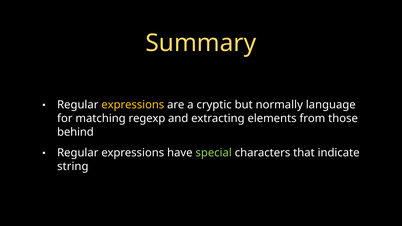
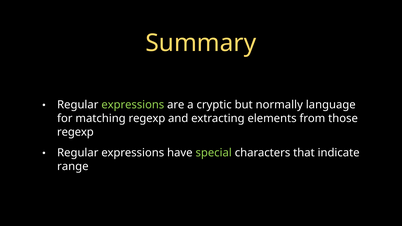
expressions colour: yellow -> light green (133, 105)
behind: behind -> regexp (75, 132)
string: string -> range (73, 166)
